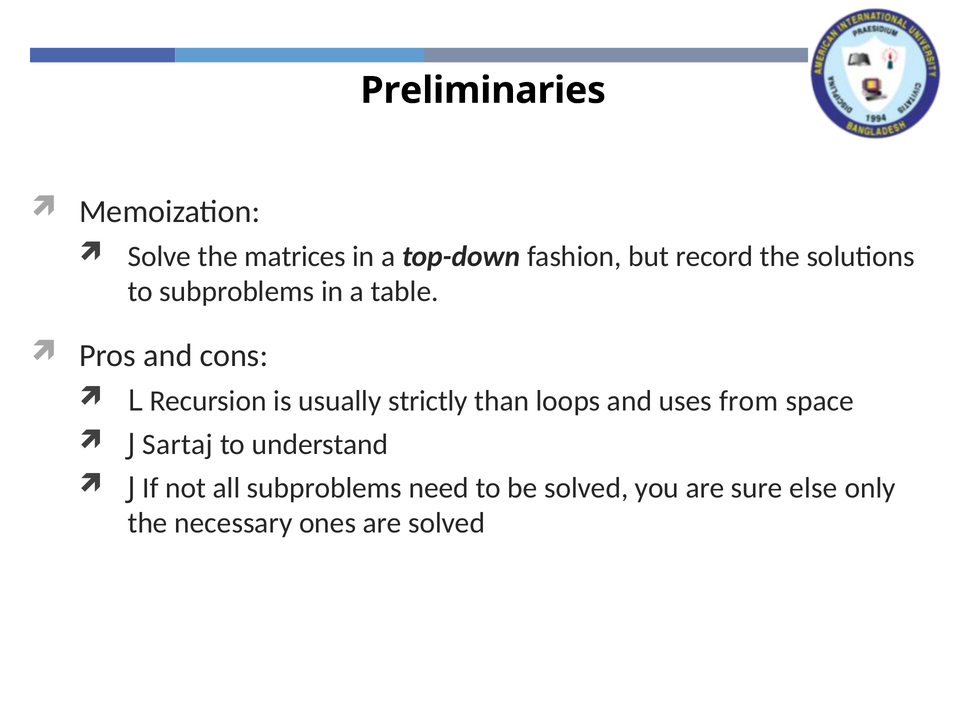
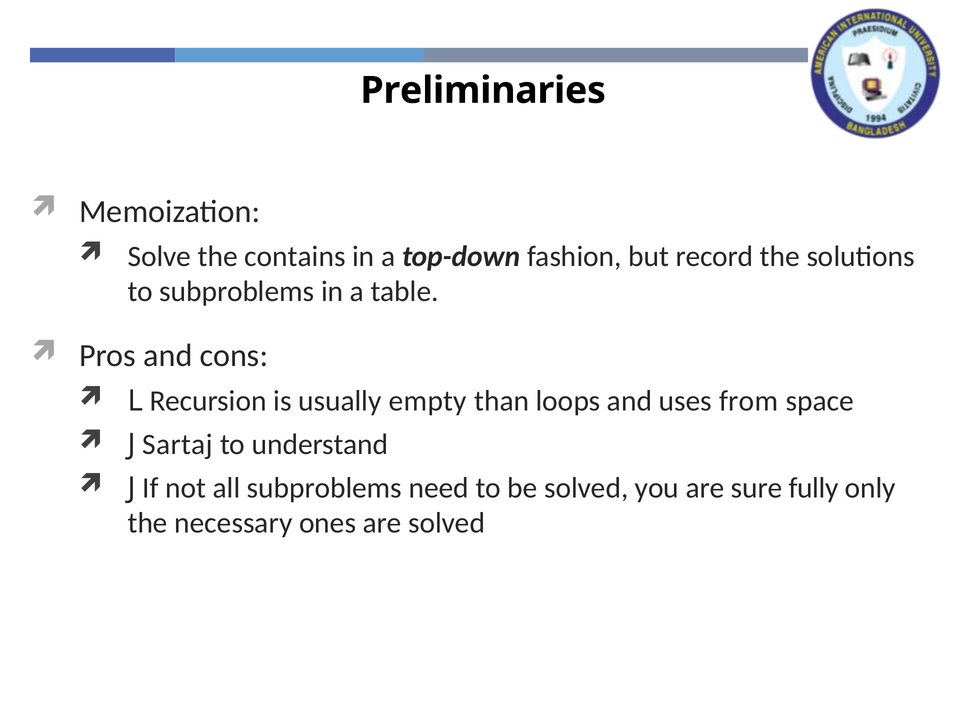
matrices: matrices -> contains (295, 256)
strictly: strictly -> empty (428, 401)
else: else -> fully (814, 487)
